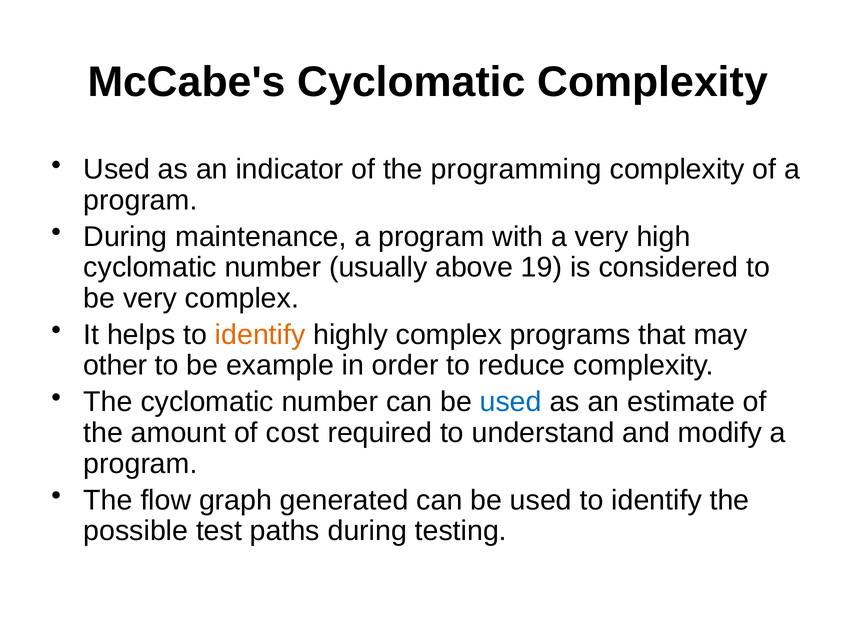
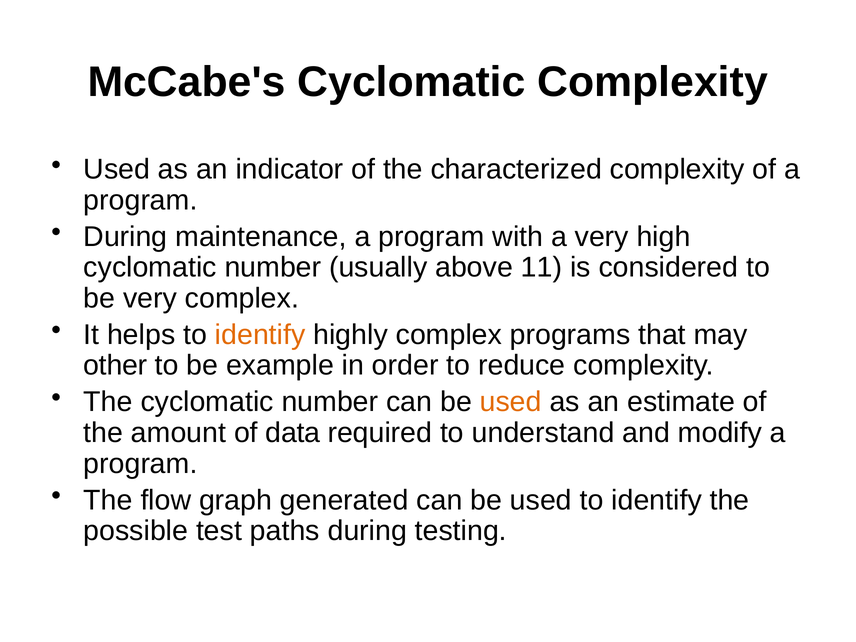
programming: programming -> characterized (516, 169)
19: 19 -> 11 (542, 267)
used colour: blue -> orange (511, 402)
cost: cost -> data (293, 433)
